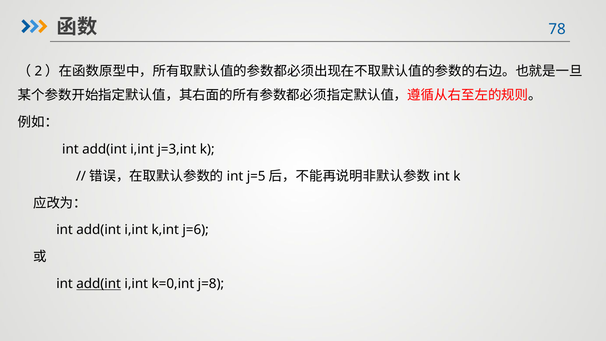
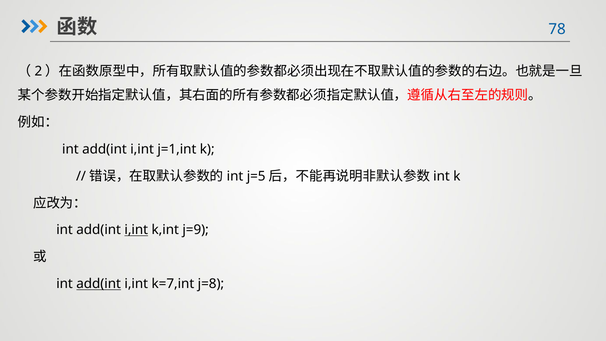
j=3,int: j=3,int -> j=1,int (177, 149)
i,int underline: none -> present (136, 230)
j=6: j=6 -> j=9 (196, 230)
k=0,int: k=0,int -> k=7,int (173, 284)
